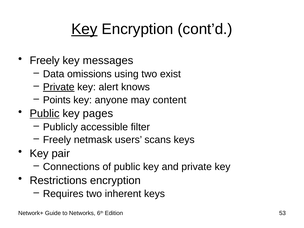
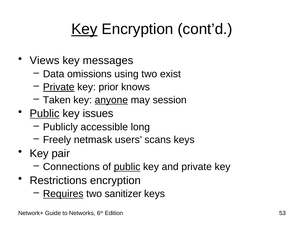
Freely: Freely -> Views (45, 61)
alert: alert -> prior (109, 87)
Points: Points -> Taken (57, 100)
anyone underline: none -> present (111, 100)
content: content -> session (170, 100)
pages: pages -> issues (98, 114)
filter: filter -> long (140, 127)
public underline: none -> present (127, 167)
Requires underline: none -> present (63, 194)
inherent: inherent -> sanitizer (123, 194)
